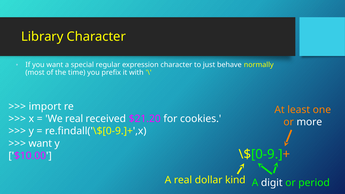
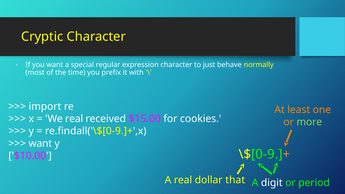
Library: Library -> Cryptic (42, 37)
$21.20: $21.20 -> $15.00 (145, 119)
more colour: white -> light green (309, 122)
kind: kind -> that (235, 180)
